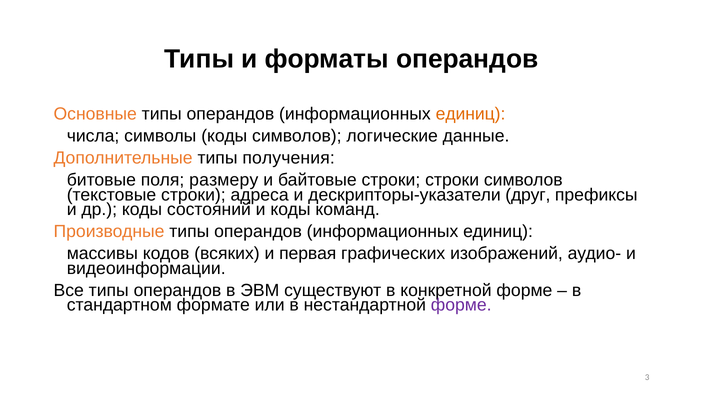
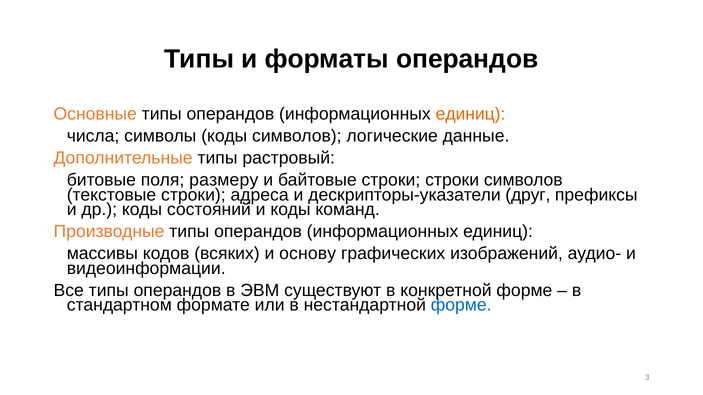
получения: получения -> растровый (289, 158)
первая: первая -> основу (308, 254)
форме colour: purple -> blue (461, 305)
